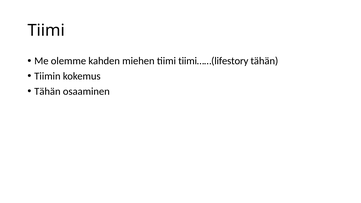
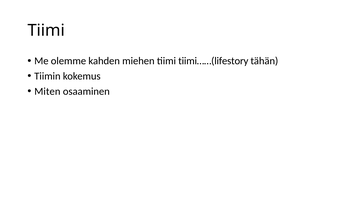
Tähän: Tähän -> Miten (47, 91)
